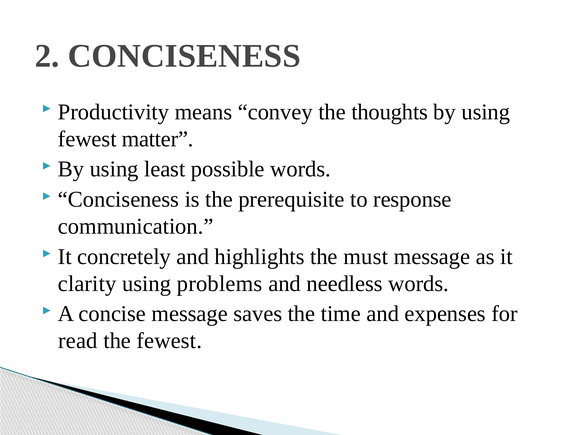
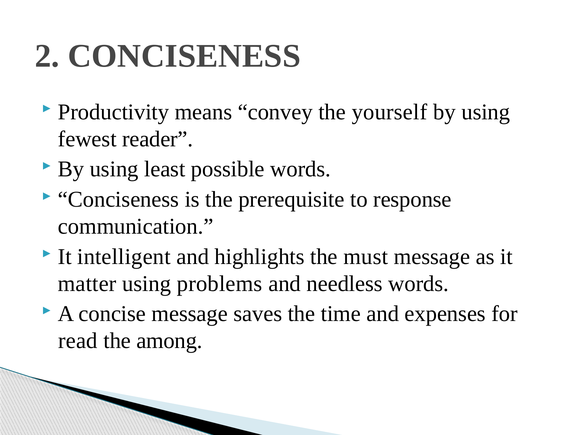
thoughts: thoughts -> yourself (389, 112)
matter: matter -> reader (158, 139)
concretely: concretely -> intelligent (124, 257)
clarity: clarity -> matter (87, 284)
the fewest: fewest -> among (169, 341)
